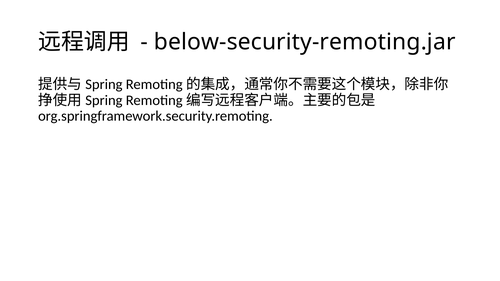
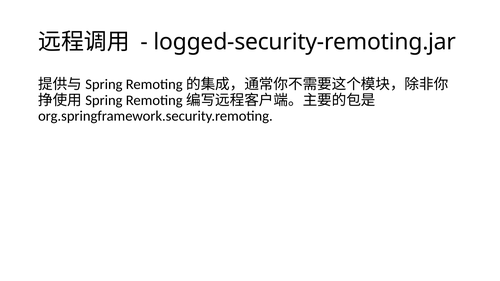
below-security-remoting.jar: below-security-remoting.jar -> logged-security-remoting.jar (305, 42)
